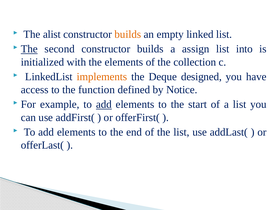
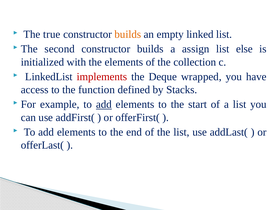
alist: alist -> true (52, 34)
The underline: present -> none (29, 49)
into: into -> else (244, 49)
implements colour: orange -> red (102, 76)
designed: designed -> wrapped (201, 76)
Notice: Notice -> Stacks (182, 89)
